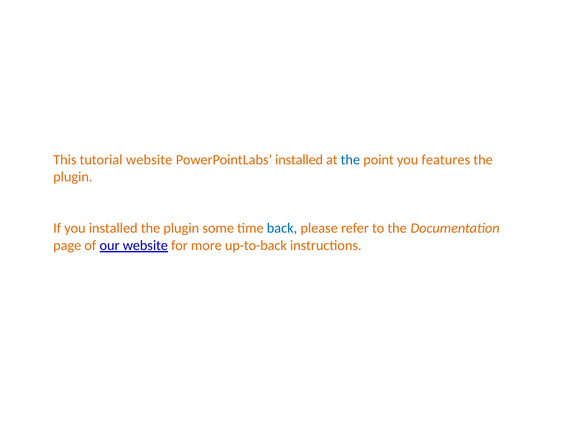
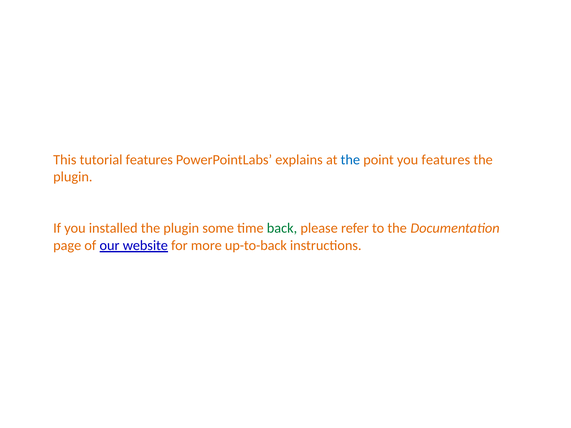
tutorial website: website -> features (149, 160)
PowerPointLabs installed: installed -> explains (299, 160)
back colour: blue -> green (282, 228)
